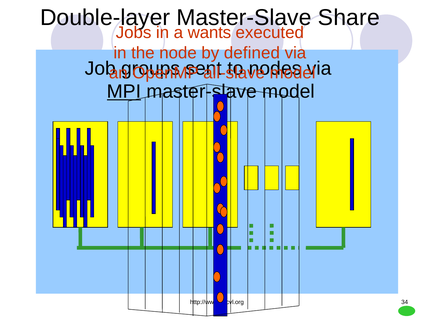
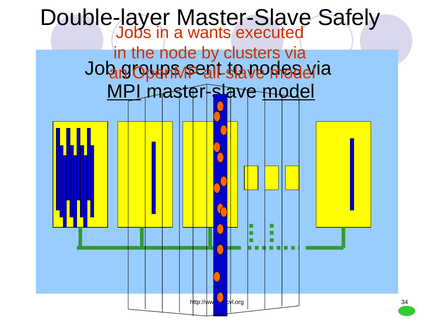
Share: Share -> Safely (349, 18)
defined: defined -> clusters (252, 53)
model underline: none -> present (289, 92)
